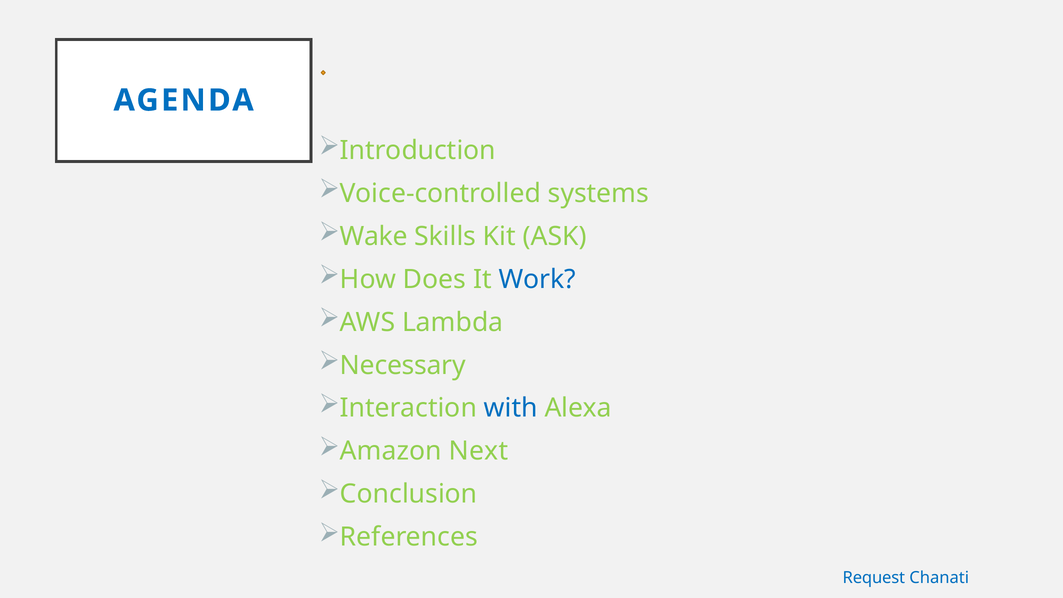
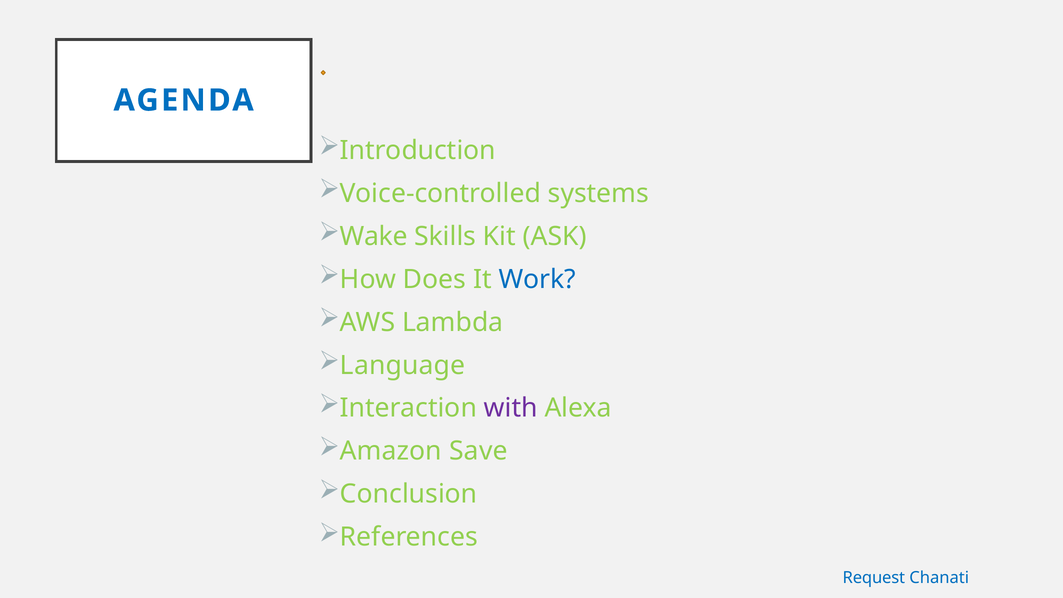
Necessary: Necessary -> Language (403, 365)
with colour: blue -> purple (511, 408)
Next: Next -> Save (478, 451)
